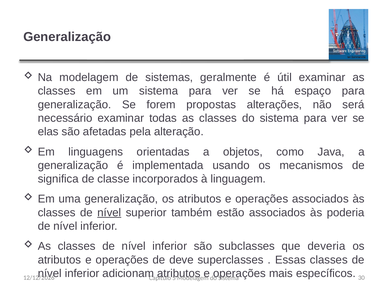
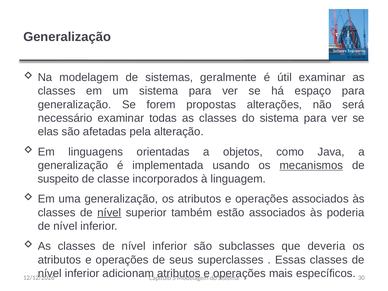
mecanismos underline: none -> present (311, 165)
significa: significa -> suspeito (58, 179)
deve: deve -> seus (181, 260)
